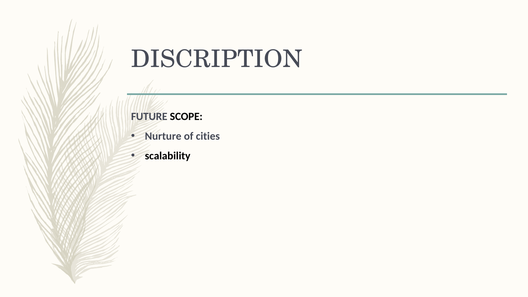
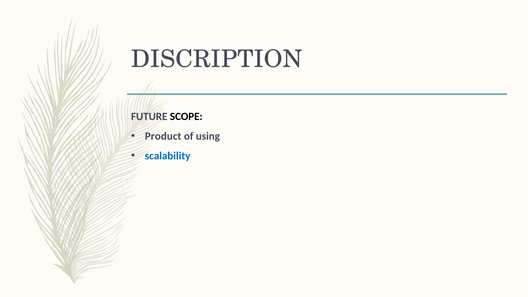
Nurture: Nurture -> Product (163, 136)
cities: cities -> using (208, 136)
scalability colour: black -> blue (168, 156)
